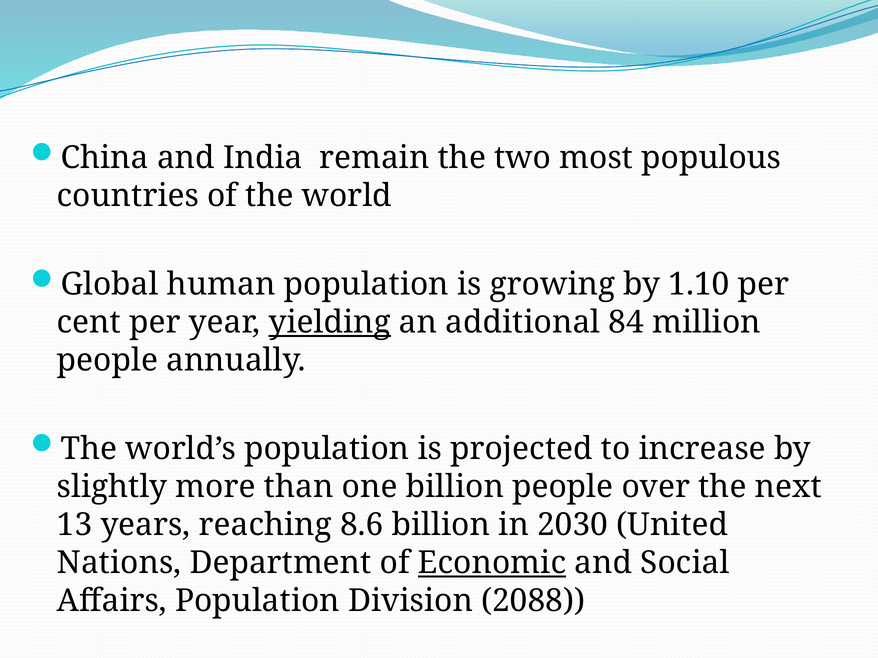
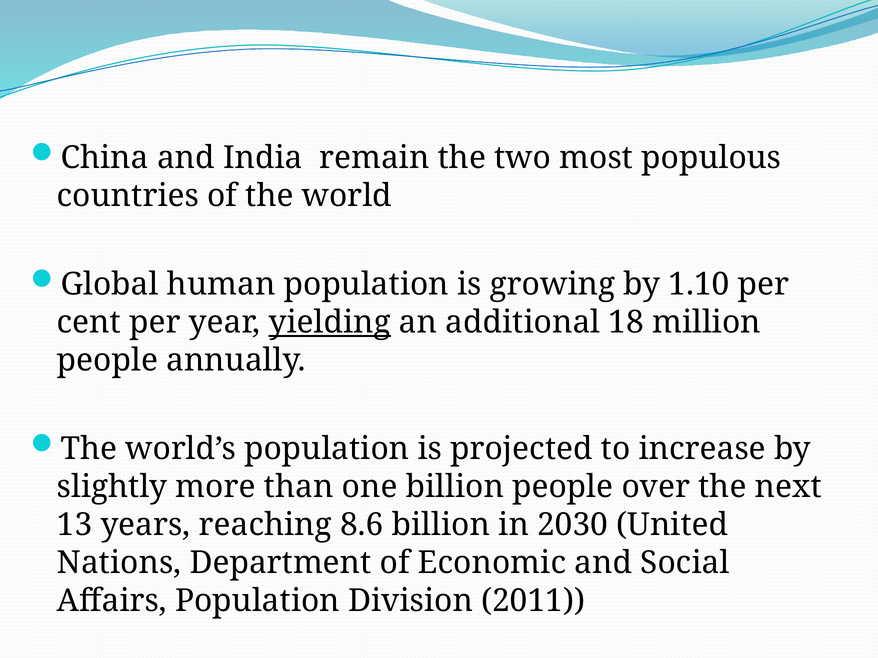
84: 84 -> 18 (626, 322)
Economic underline: present -> none (492, 563)
2088: 2088 -> 2011 (533, 601)
